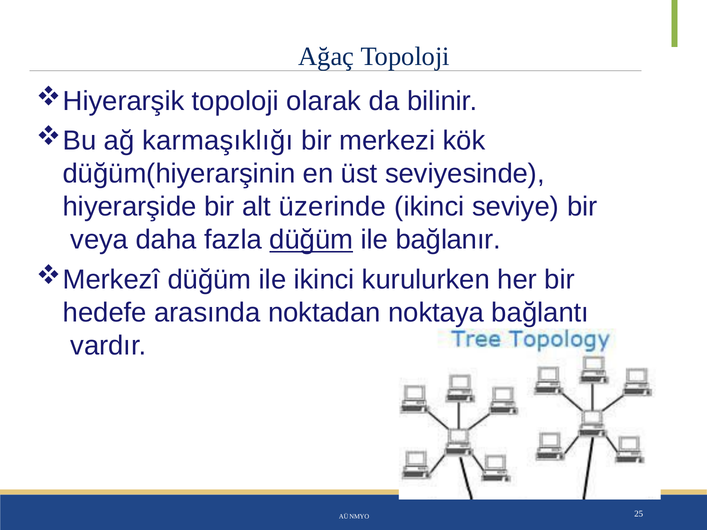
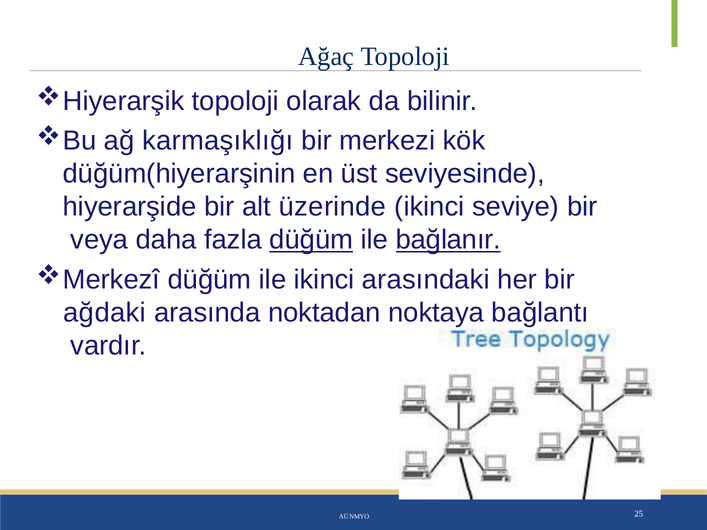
bağlanır underline: none -> present (448, 240)
kurulurken: kurulurken -> arasındaki (426, 280)
hedefe: hedefe -> ağdaki (105, 313)
